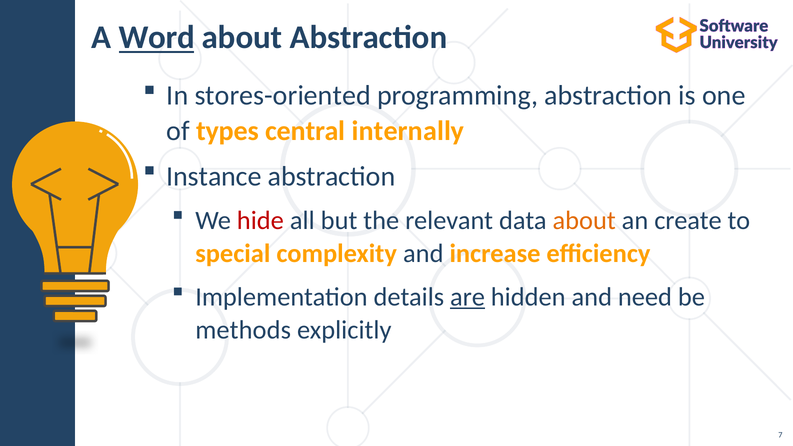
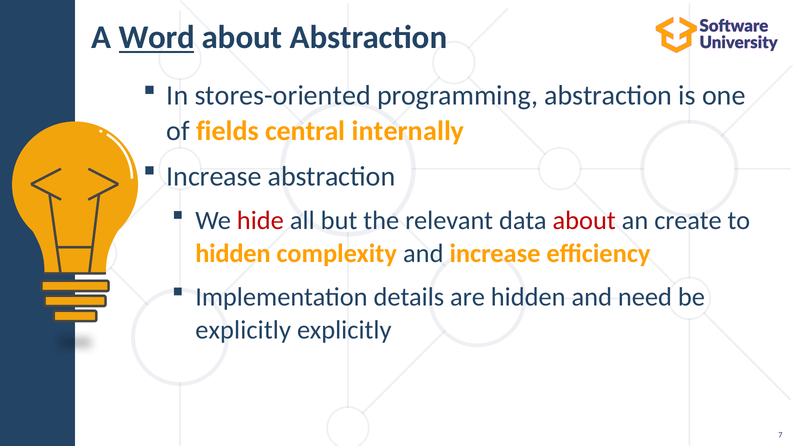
types: types -> fields (227, 131)
Instance: Instance -> Increase (214, 176)
about colour: orange -> red (584, 220)
special: special -> hidden (233, 254)
are underline: present -> none (468, 297)
methods: methods -> explicitly (243, 330)
